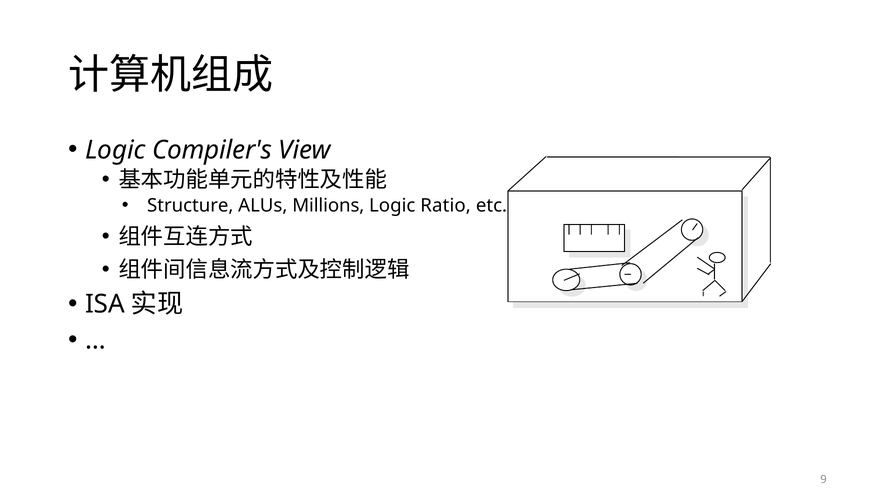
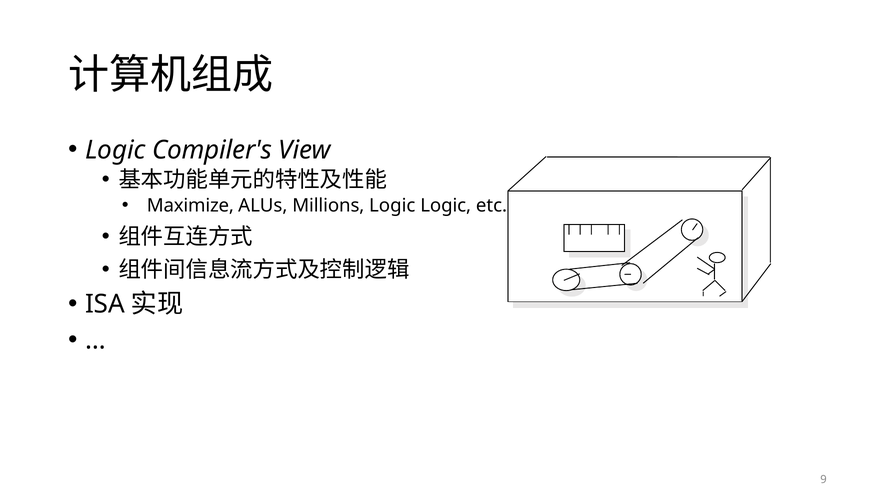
Structure: Structure -> Maximize (190, 206)
Logic Ratio: Ratio -> Logic (446, 206)
